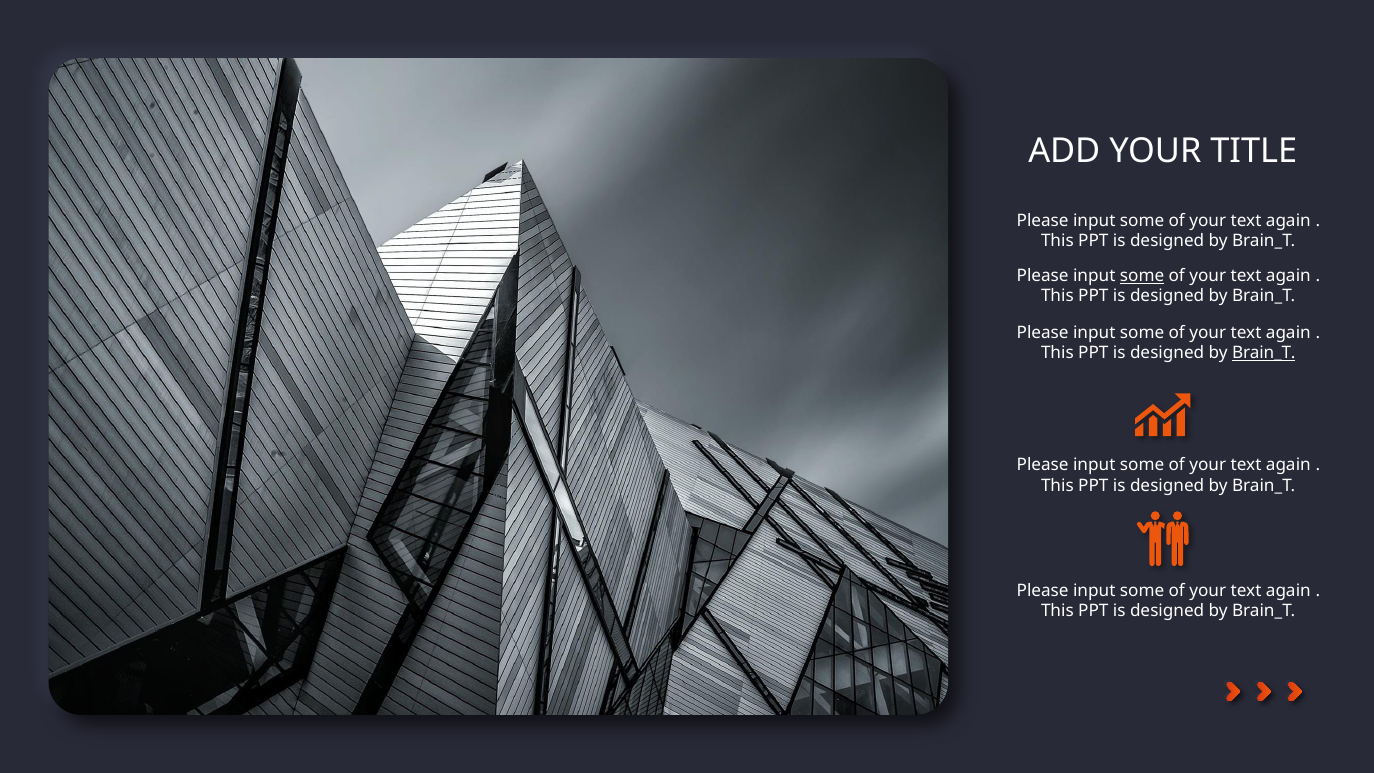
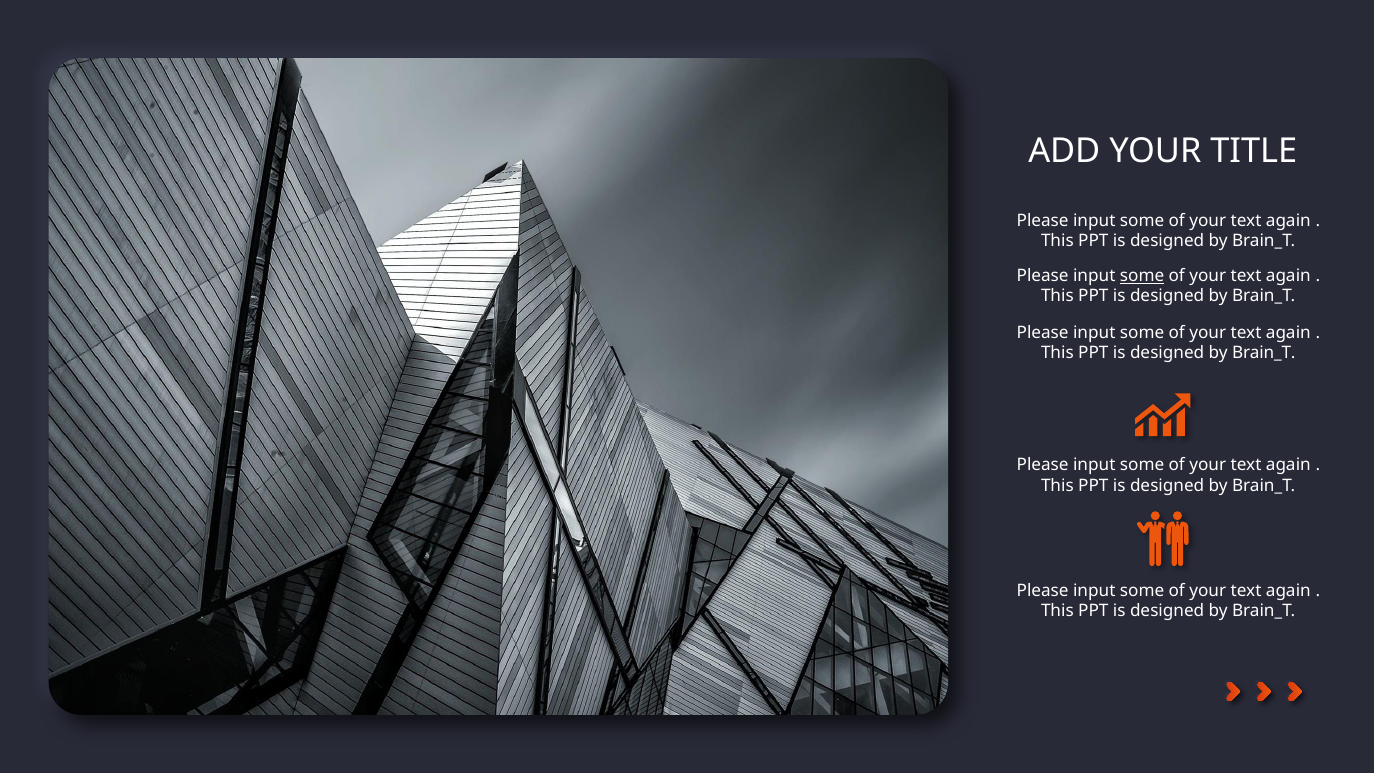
Brain_T underline: present -> none (1264, 353)
